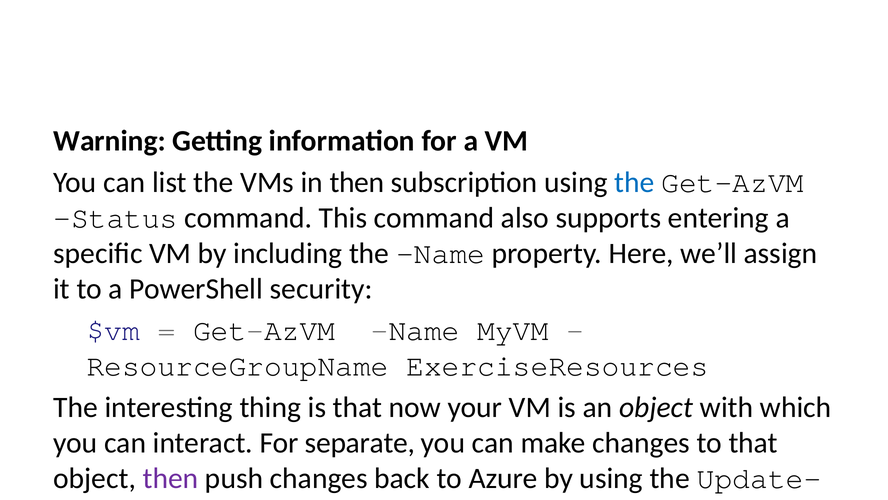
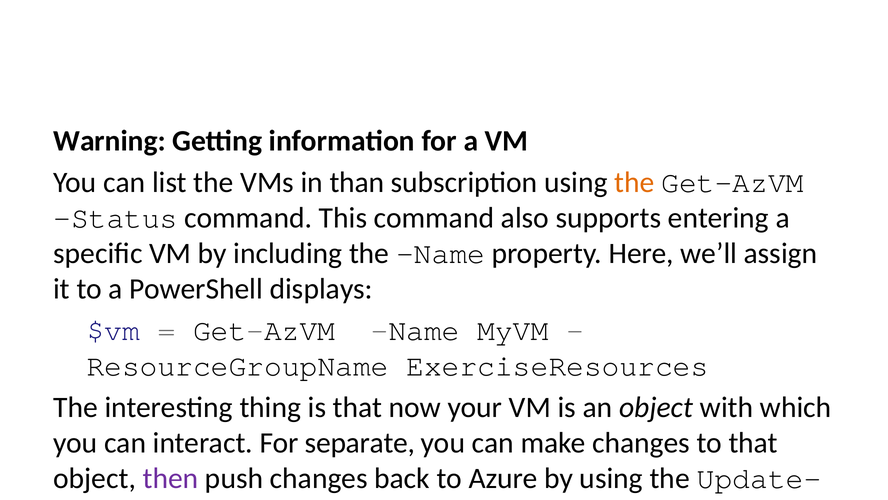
in then: then -> than (357, 182)
the colour: blue -> orange (634, 182)
security: security -> displays (321, 289)
